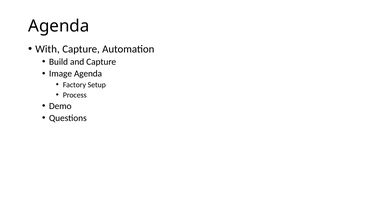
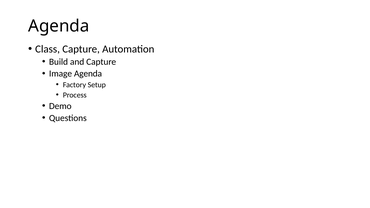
With: With -> Class (48, 49)
